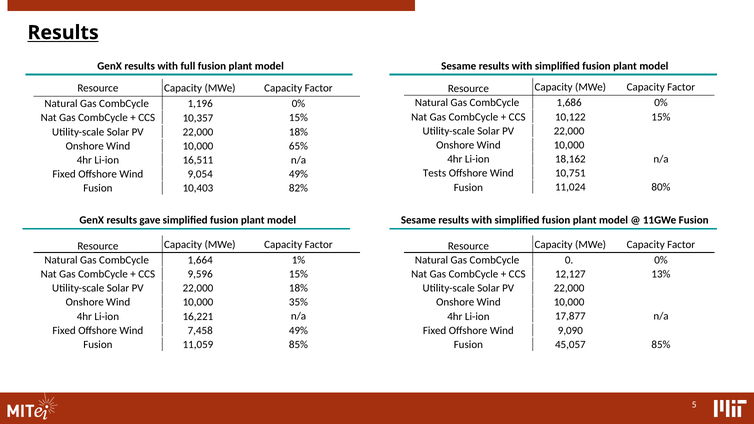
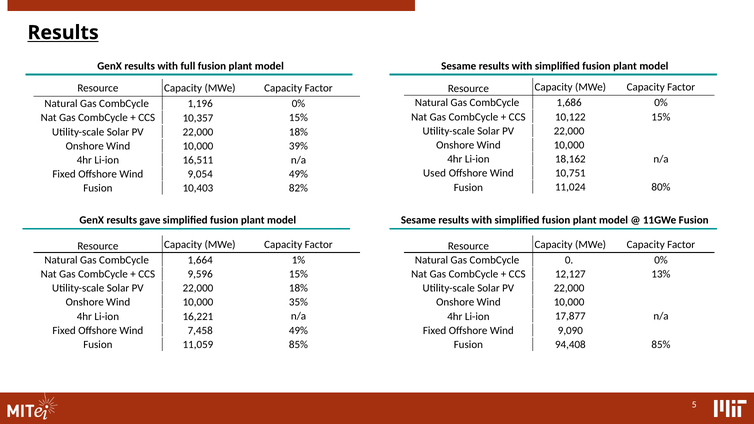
65%: 65% -> 39% (298, 146)
Tests: Tests -> Used (435, 173)
45,057: 45,057 -> 94,408 (570, 345)
